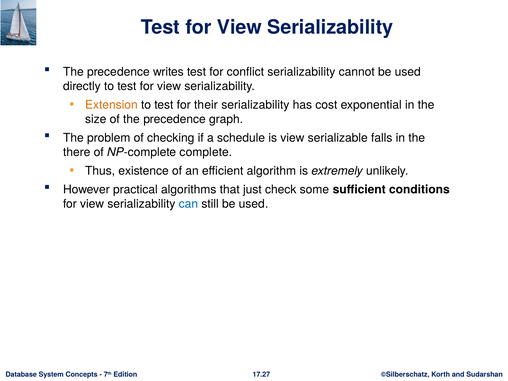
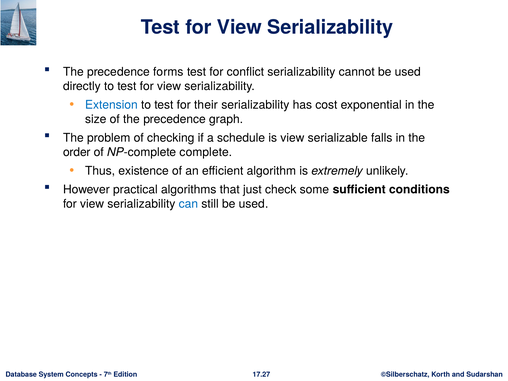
writes: writes -> forms (168, 72)
Extension colour: orange -> blue (112, 105)
there: there -> order (77, 152)
